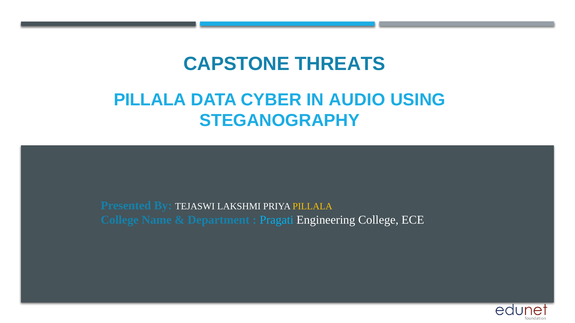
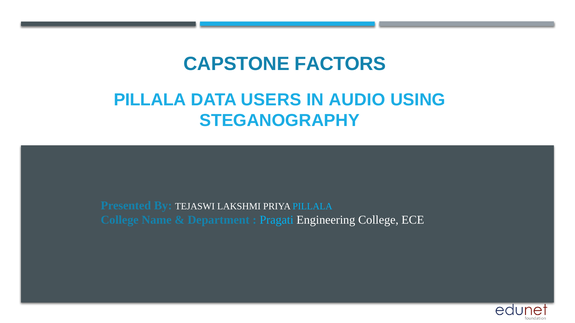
THREATS: THREATS -> FACTORS (340, 64)
CYBER: CYBER -> USERS (271, 100)
PILLALA colour: yellow -> light blue (312, 207)
